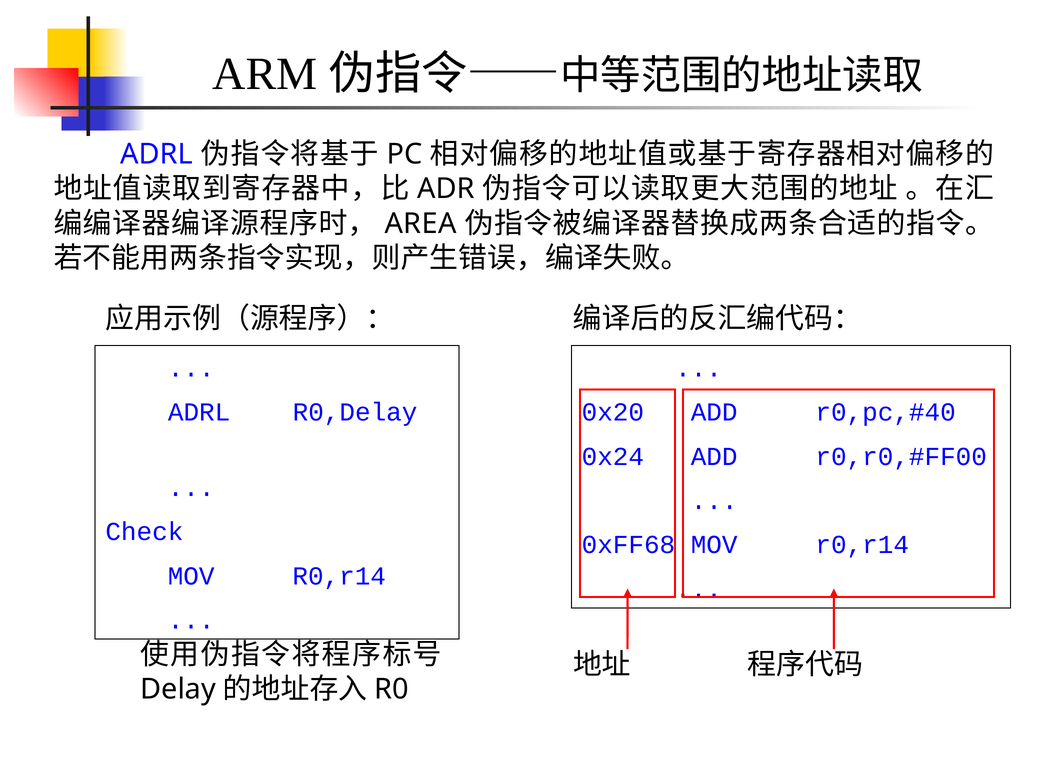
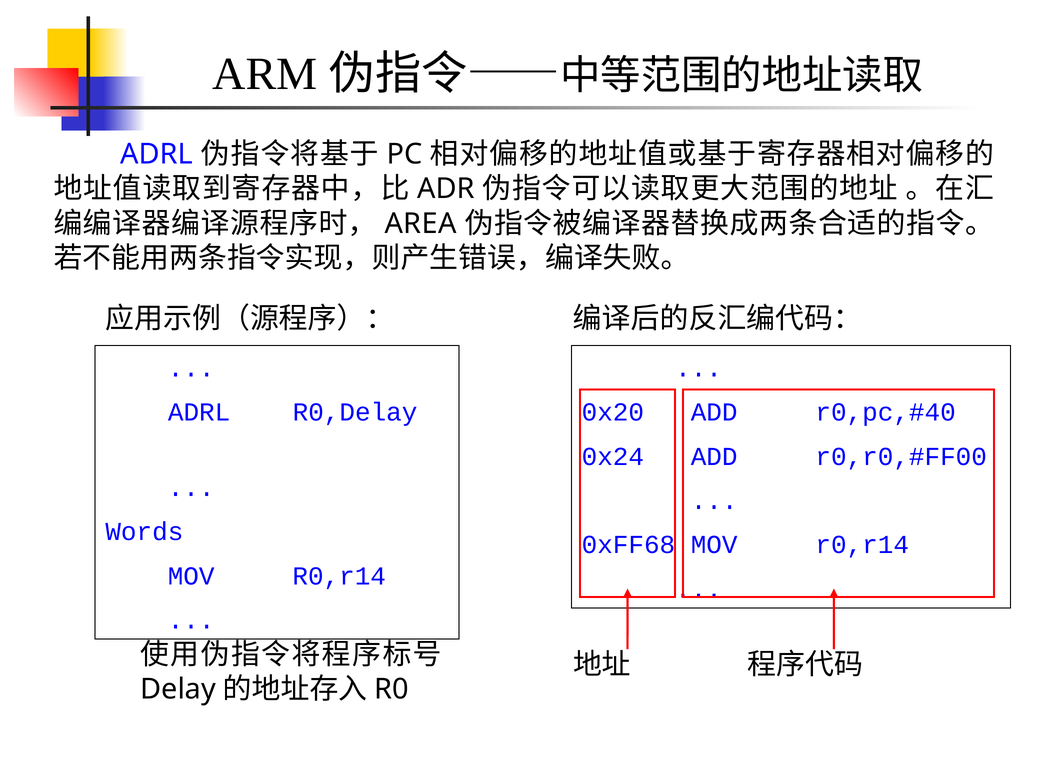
Check: Check -> Words (144, 532)
